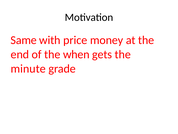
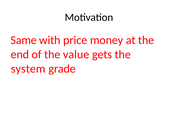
when: when -> value (76, 54)
minute: minute -> system (28, 68)
